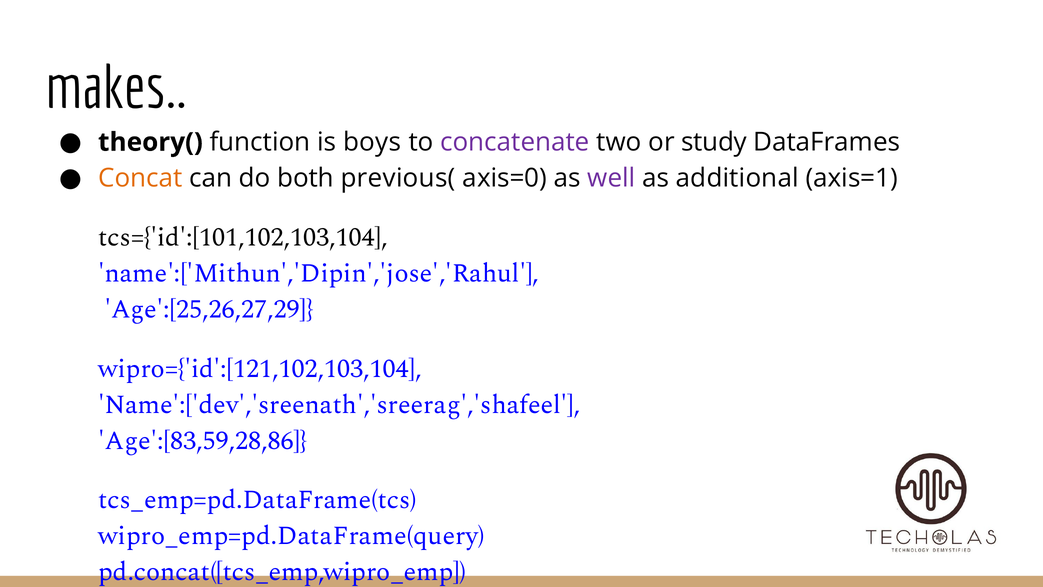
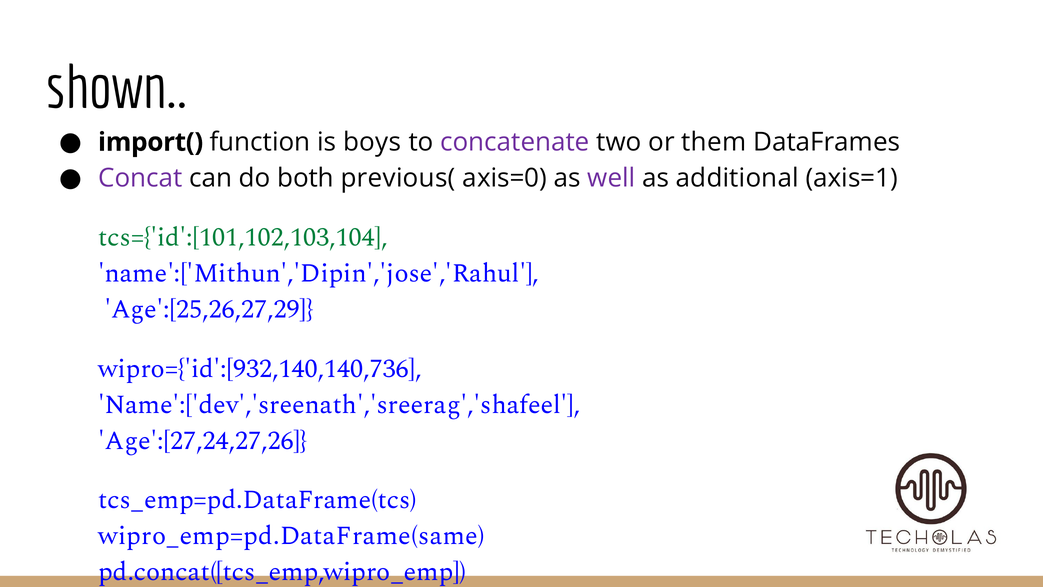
makes: makes -> shown (117, 88)
theory(: theory( -> import( (151, 142)
study: study -> them (714, 142)
Concat colour: orange -> purple (140, 178)
tcs={'id':[101,102,103,104 colour: black -> green (243, 237)
wipro={'id':[121,102,103,104: wipro={'id':[121,102,103,104 -> wipro={'id':[932,140,140,736 (260, 368)
Age':[83,59,28,86: Age':[83,59,28,86 -> Age':[27,24,27,26 (202, 440)
wipro_emp=pd.DataFrame(query: wipro_emp=pd.DataFrame(query -> wipro_emp=pd.DataFrame(same (291, 535)
